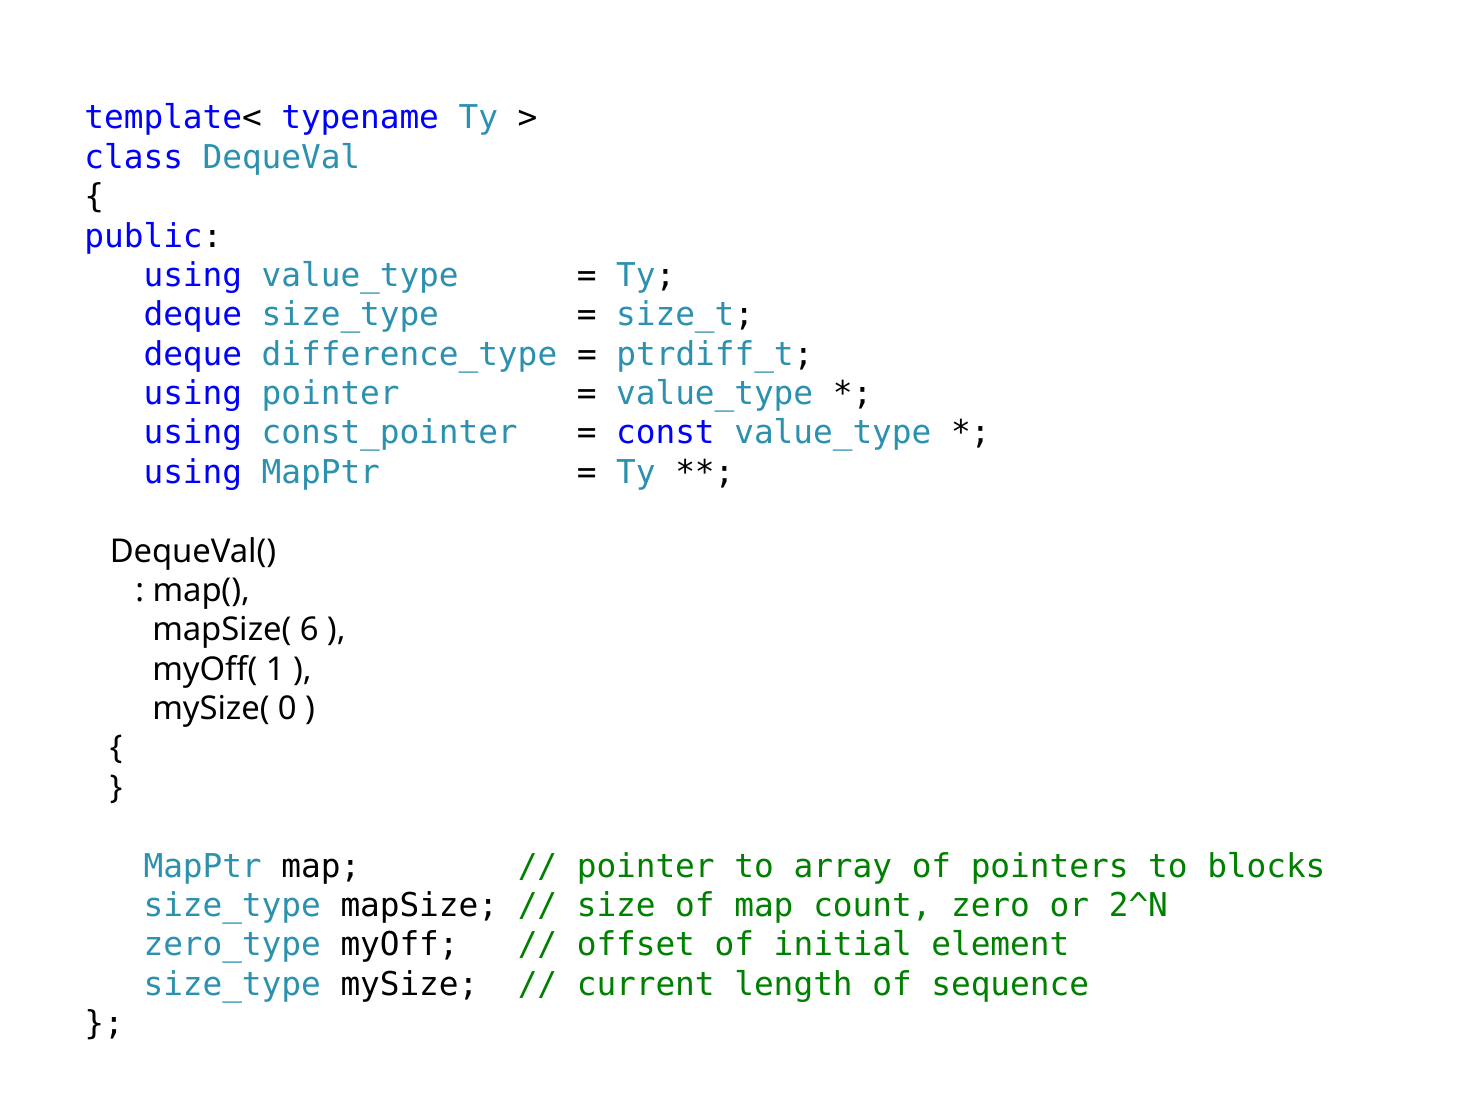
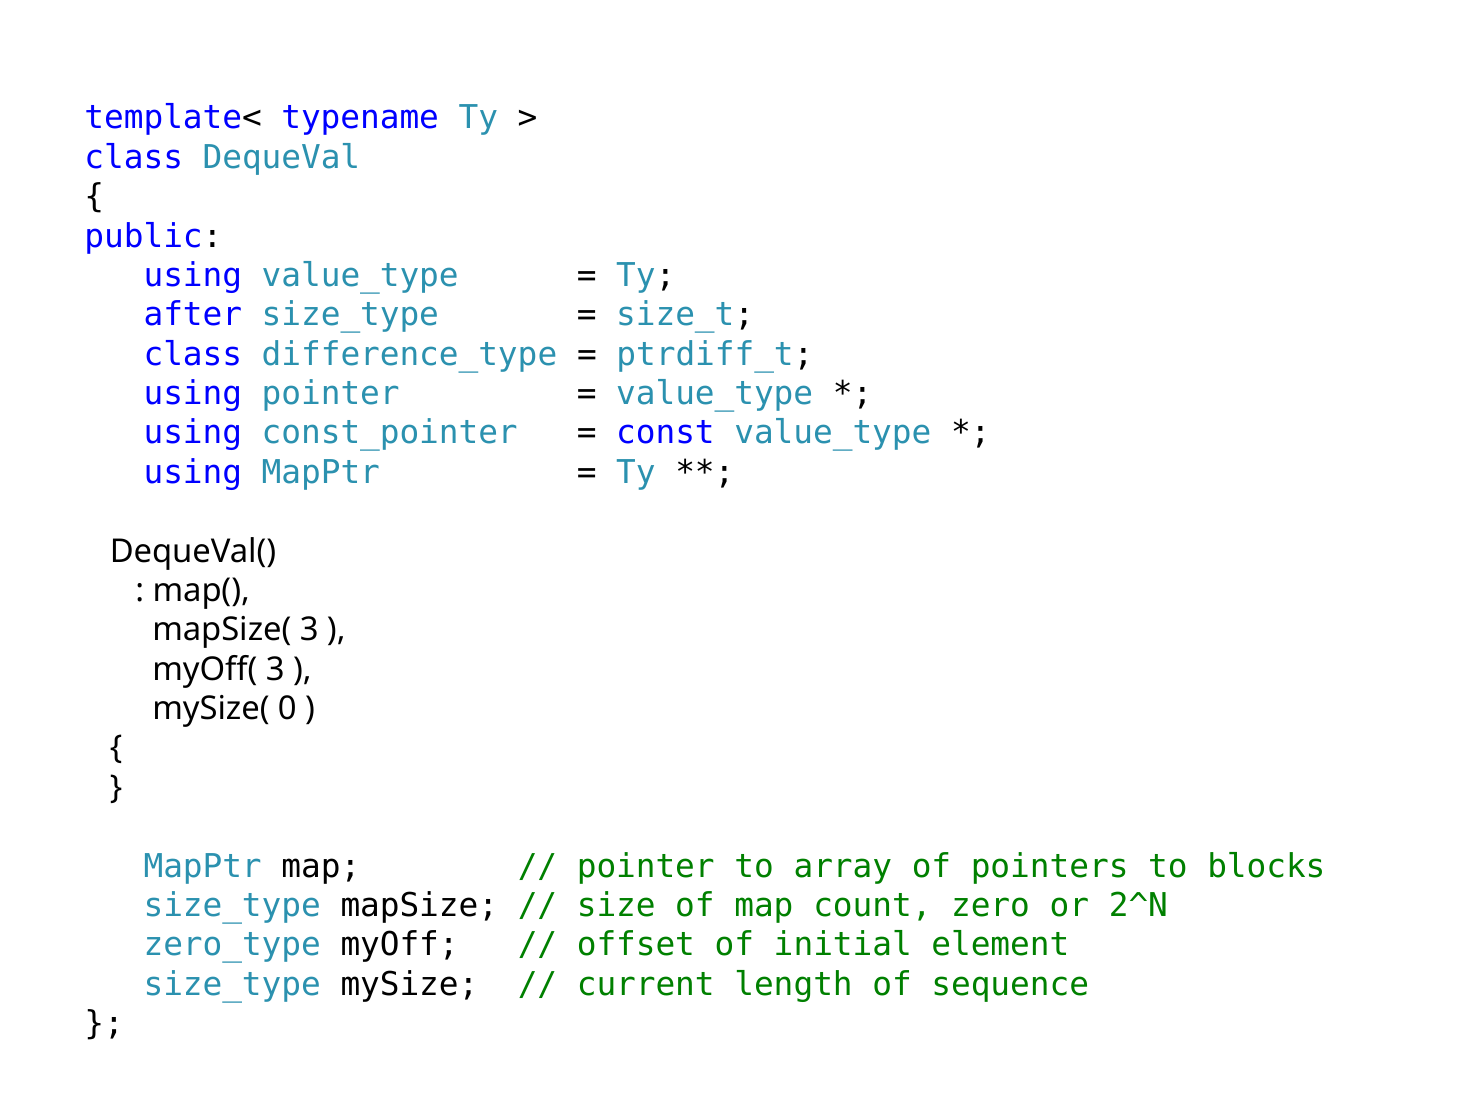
deque: deque -> after (193, 315)
deque: deque -> class (193, 354)
mapSize( 6: 6 -> 3 (309, 630)
myOff( 1: 1 -> 3 (275, 669)
